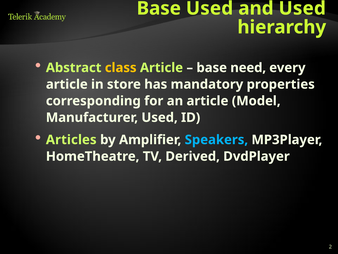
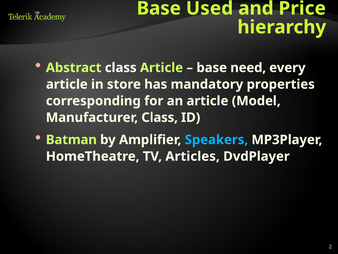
and Used: Used -> Price (302, 8)
class colour: yellow -> white (121, 68)
Manufacturer Used: Used -> Class (160, 117)
Articles: Articles -> Batman (71, 140)
Derived: Derived -> Articles (193, 156)
